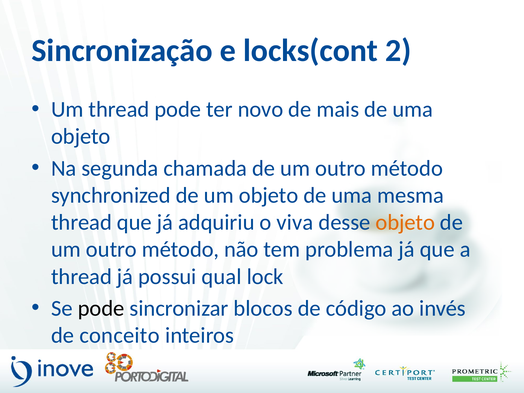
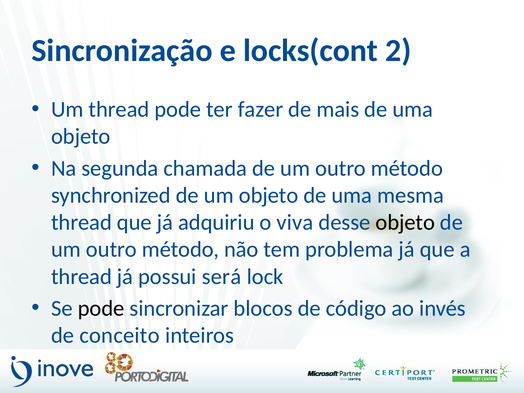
novo: novo -> fazer (260, 109)
objeto colour: orange -> black (405, 222)
qual: qual -> será (221, 277)
